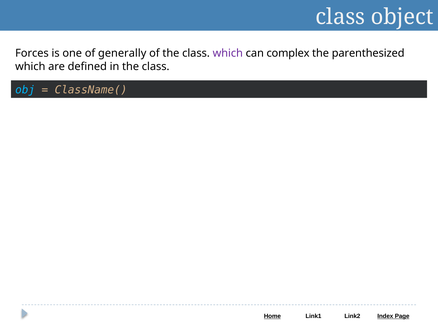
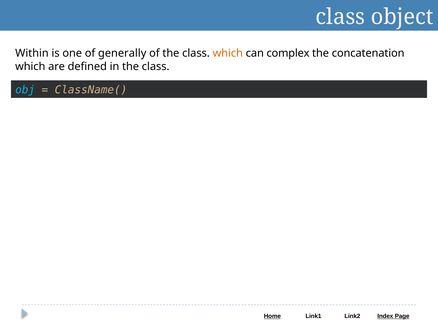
Forces: Forces -> Within (32, 53)
which colour: purple -> orange (228, 53)
parenthesized: parenthesized -> concatenation (368, 53)
